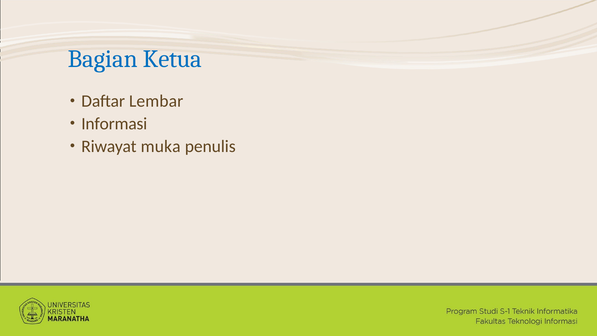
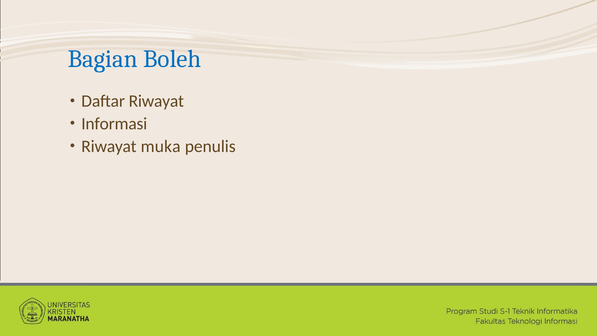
Ketua: Ketua -> Boleh (172, 59)
Daftar Lembar: Lembar -> Riwayat (156, 101)
